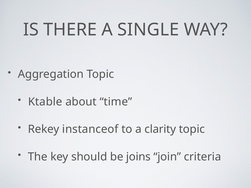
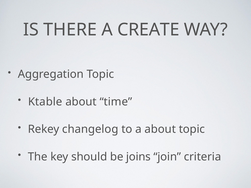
SINGLE: SINGLE -> CREATE (148, 30)
instanceof: instanceof -> changelog (90, 129)
a clarity: clarity -> about (160, 129)
